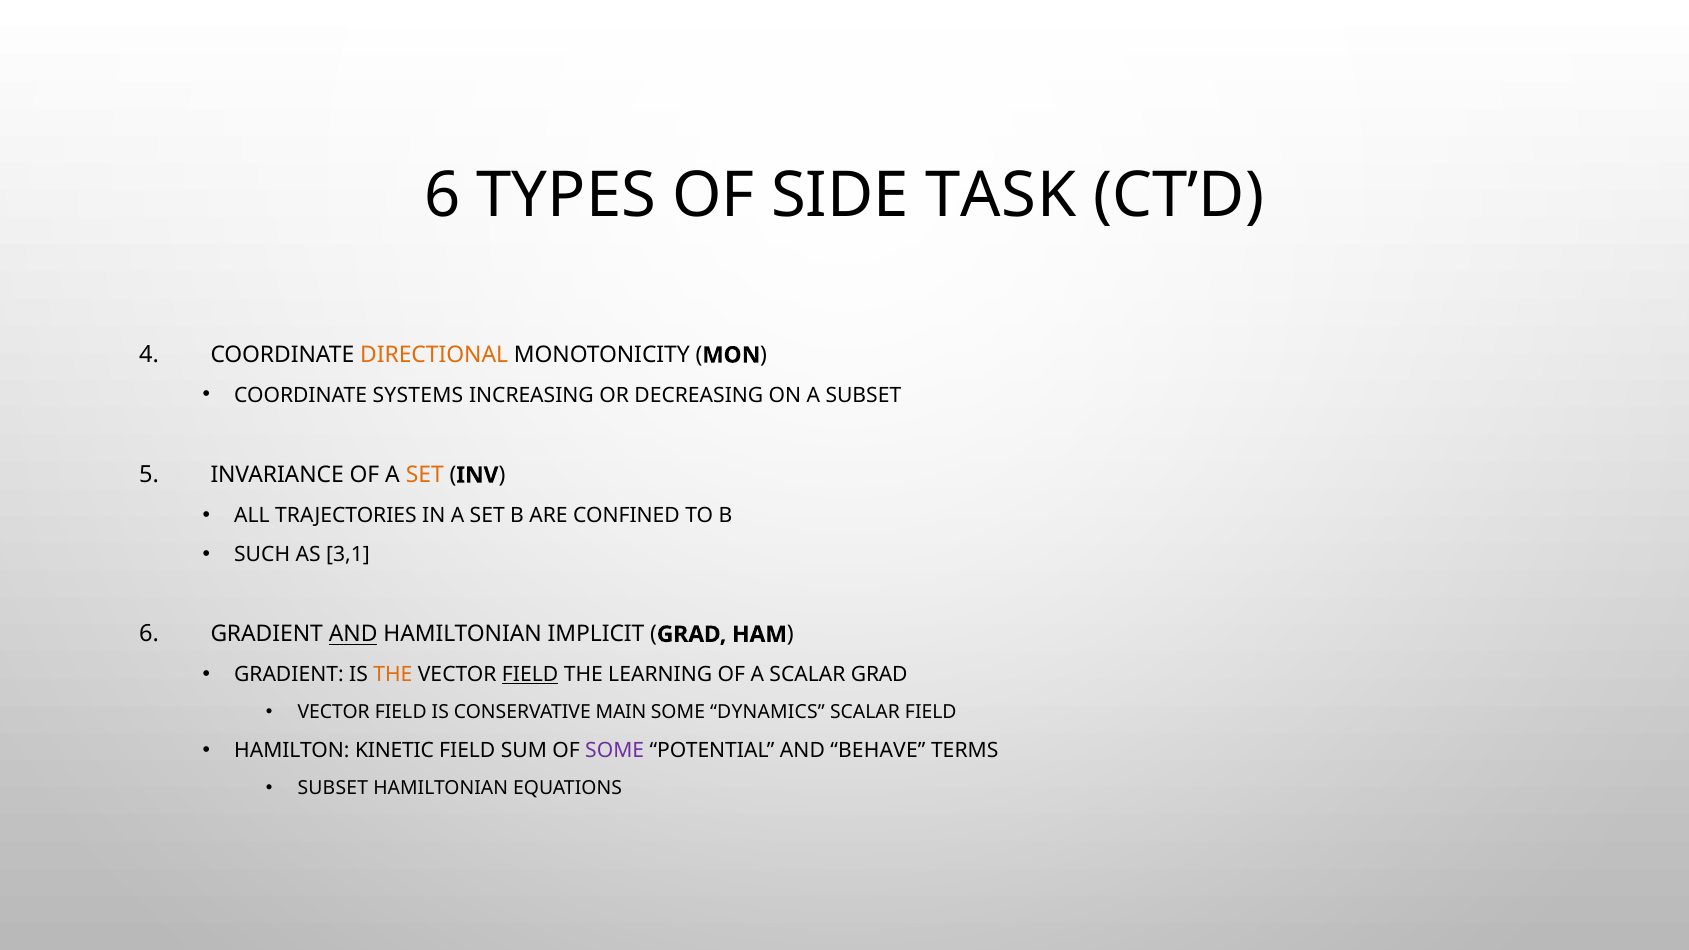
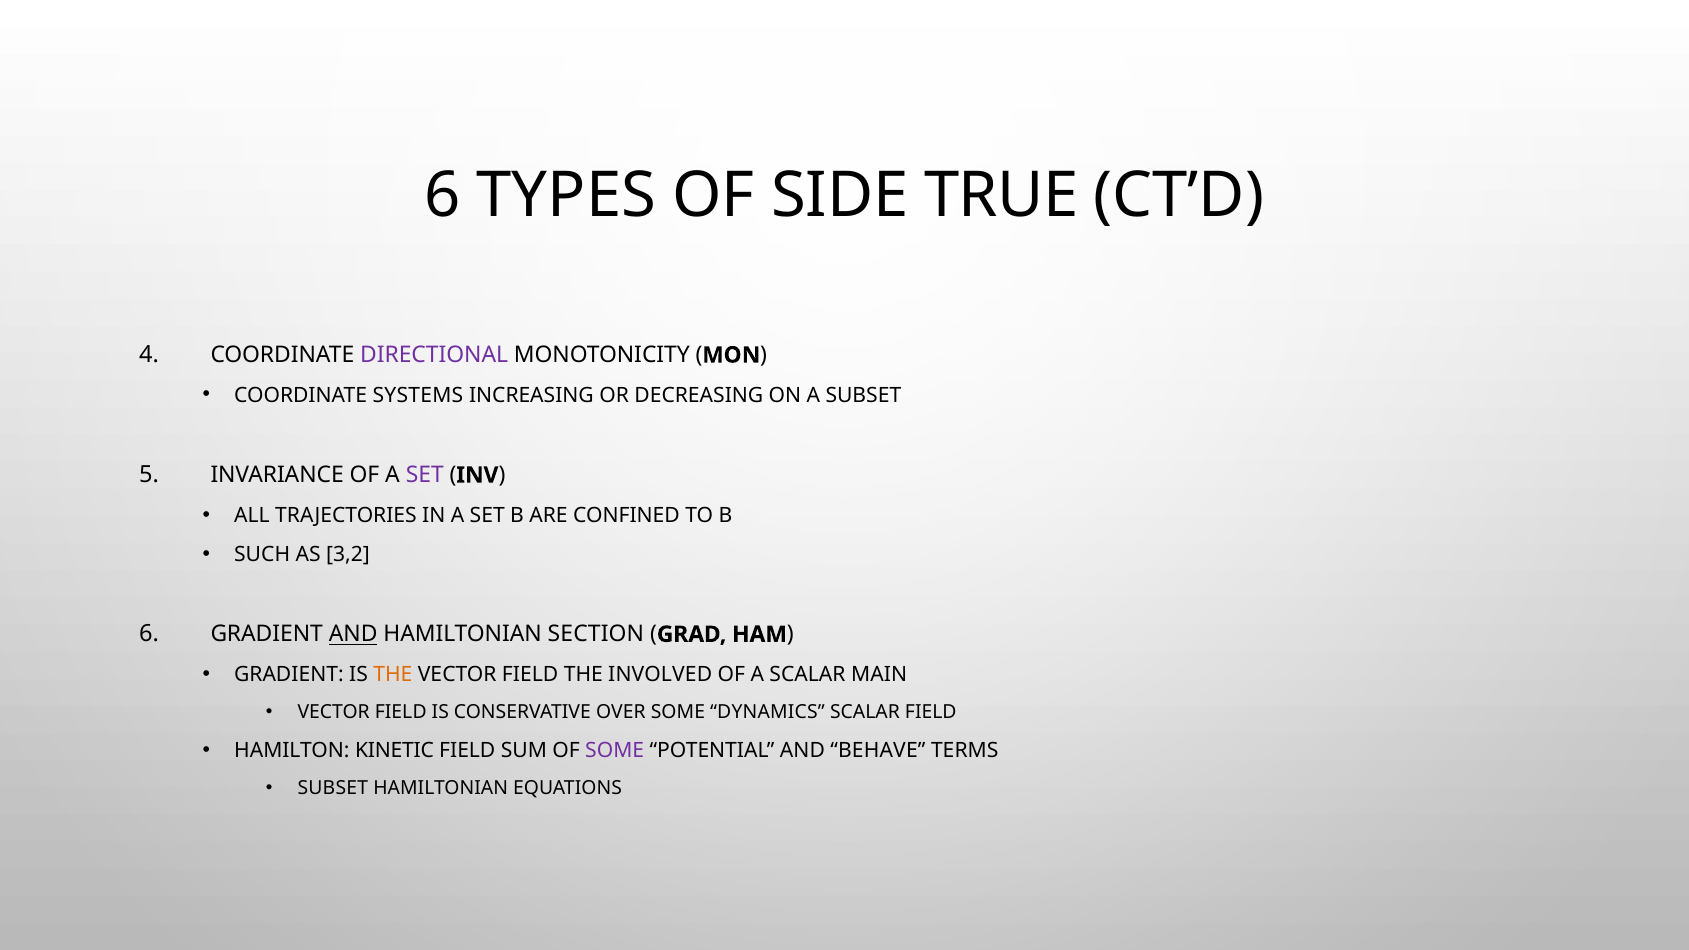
TASK: TASK -> TRUE (1001, 196)
DIRECTIONAL colour: orange -> purple (434, 355)
SET colour: orange -> purple (425, 475)
3,1: 3,1 -> 3,2 (348, 554)
IMPLICIT: IMPLICIT -> SECTION (596, 634)
FIELD underline: present -> none (530, 674)
LEARNING: LEARNING -> INVOLVED (660, 674)
SCALAR GRAD: GRAD -> MAIN (879, 674)
MAIN: MAIN -> OVER (621, 712)
